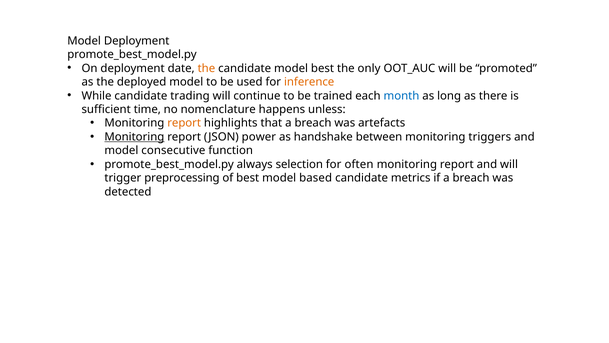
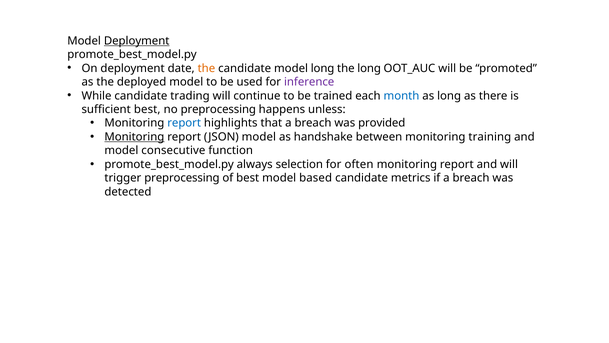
Deployment underline: none -> present (137, 41)
model best: best -> long (323, 68)
the only: only -> long (369, 68)
inference colour: orange -> purple (309, 82)
sufficient time: time -> best (147, 109)
no nomenclature: nomenclature -> preprocessing (218, 109)
report colour: orange -> blue (184, 123)
artefacts: artefacts -> provided (382, 123)
JSON power: power -> model (259, 137)
triggers: triggers -> training (490, 137)
